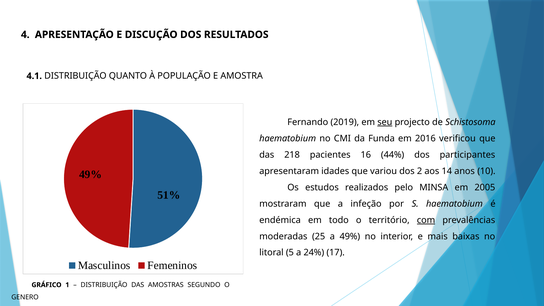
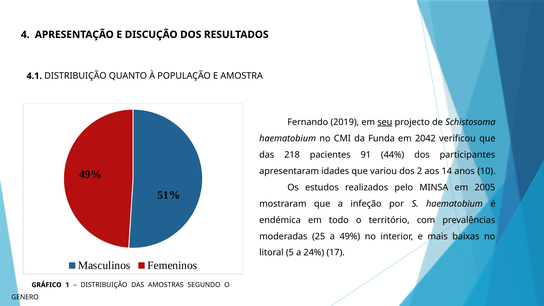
2016: 2016 -> 2042 (425, 138)
16: 16 -> 91 (366, 155)
com underline: present -> none (426, 220)
